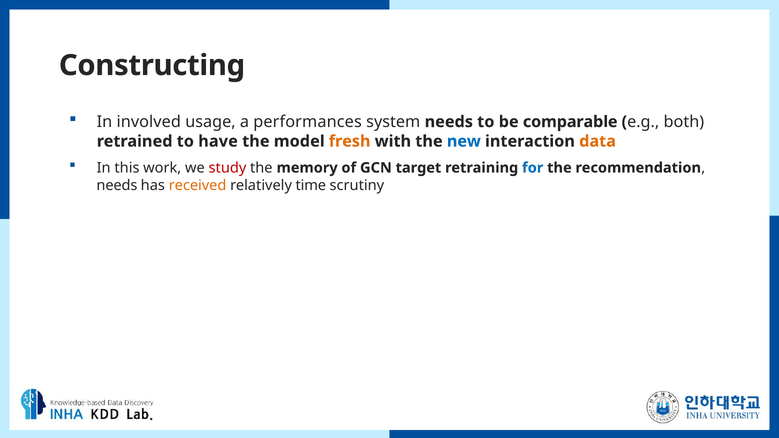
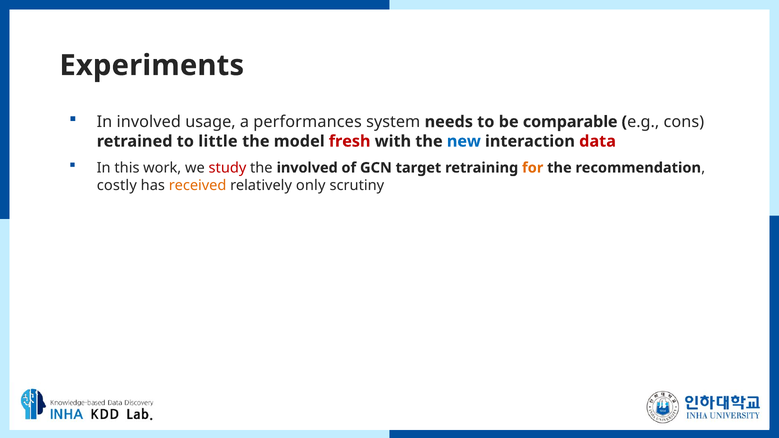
Constructing: Constructing -> Experiments (152, 65)
both: both -> cons (684, 122)
have: have -> little (218, 141)
fresh colour: orange -> red (350, 141)
data colour: orange -> red (598, 141)
the memory: memory -> involved (307, 168)
for colour: blue -> orange (533, 168)
needs: needs -> costly (117, 185)
time: time -> only (311, 185)
